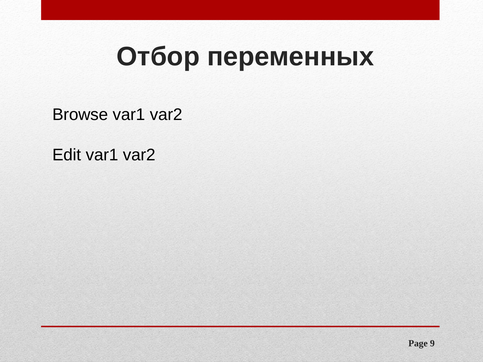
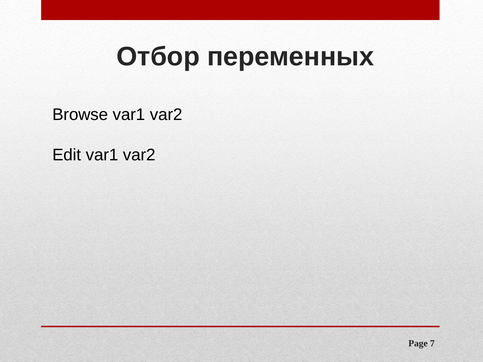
9: 9 -> 7 (432, 344)
